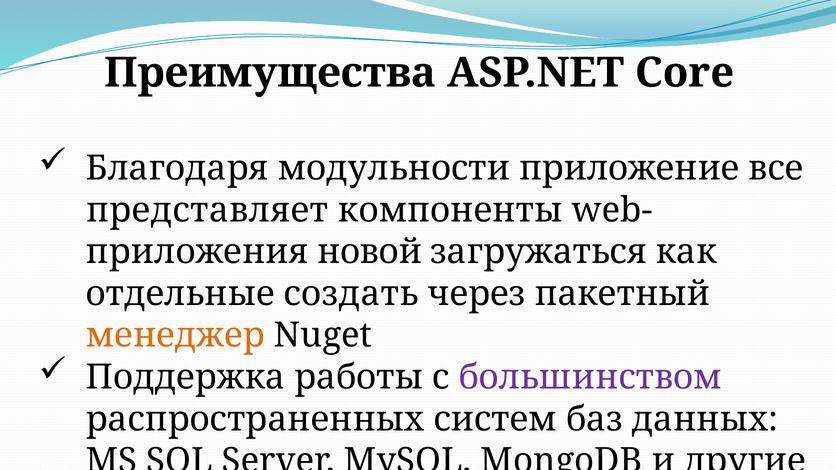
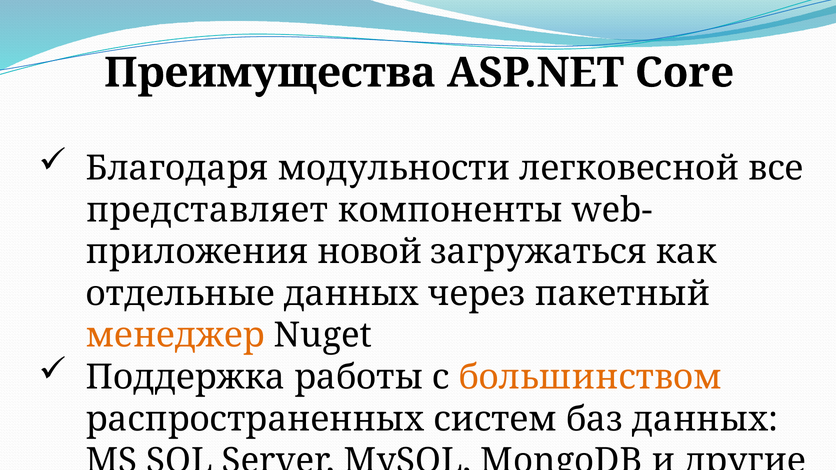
приложение: приложение -> легковесной (629, 169)
отдельные создать: создать -> данных (351, 294)
большинством colour: purple -> orange (590, 377)
